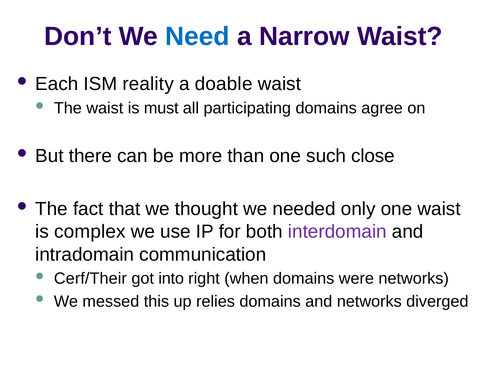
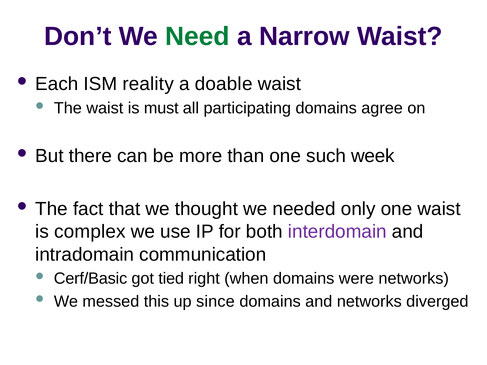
Need colour: blue -> green (197, 36)
close: close -> week (373, 156)
Cerf/Their: Cerf/Their -> Cerf/Basic (91, 279)
into: into -> tied (171, 279)
relies: relies -> since (215, 302)
